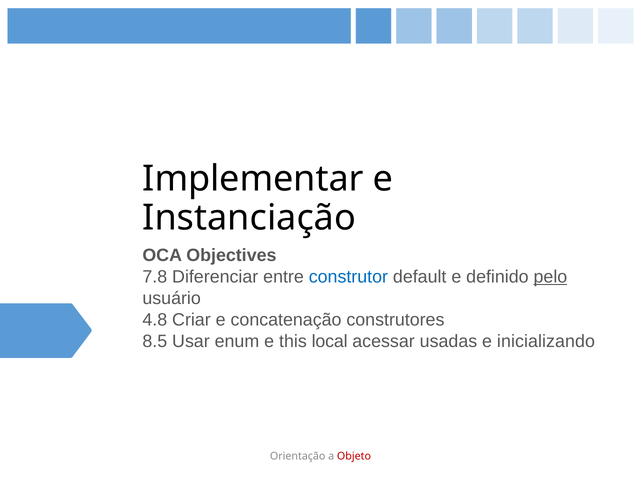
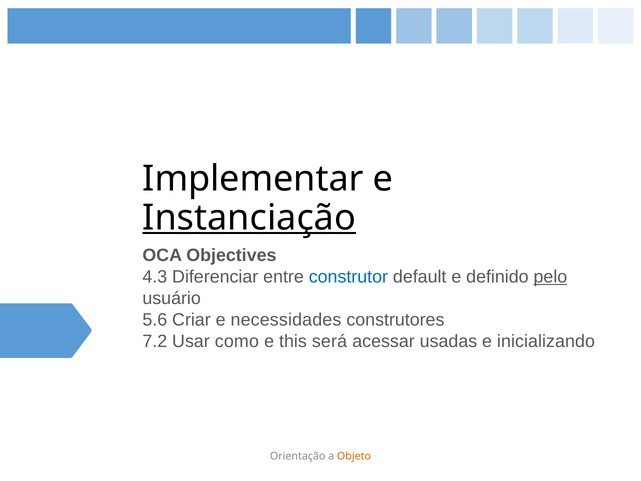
Instanciação underline: none -> present (249, 217)
7.8: 7.8 -> 4.3 (155, 277)
4.8: 4.8 -> 5.6 (155, 320)
concatenação: concatenação -> necessidades (286, 320)
8.5: 8.5 -> 7.2 (155, 341)
enum: enum -> como (237, 341)
local: local -> será (329, 341)
Objeto colour: red -> orange (354, 456)
